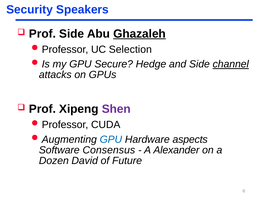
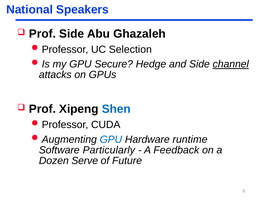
Security: Security -> National (30, 10)
Ghazaleh underline: present -> none (140, 34)
Shen colour: purple -> blue (116, 109)
aspects: aspects -> runtime (190, 139)
Consensus: Consensus -> Particularly (109, 150)
Alexander: Alexander -> Feedback (176, 150)
David: David -> Serve (85, 160)
